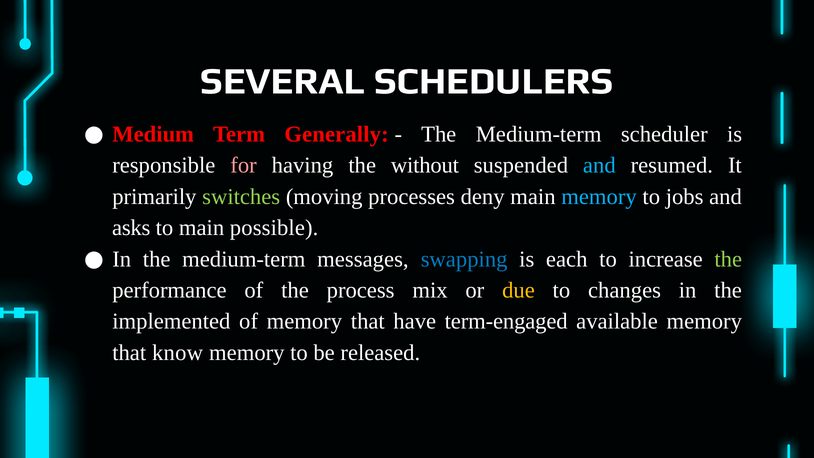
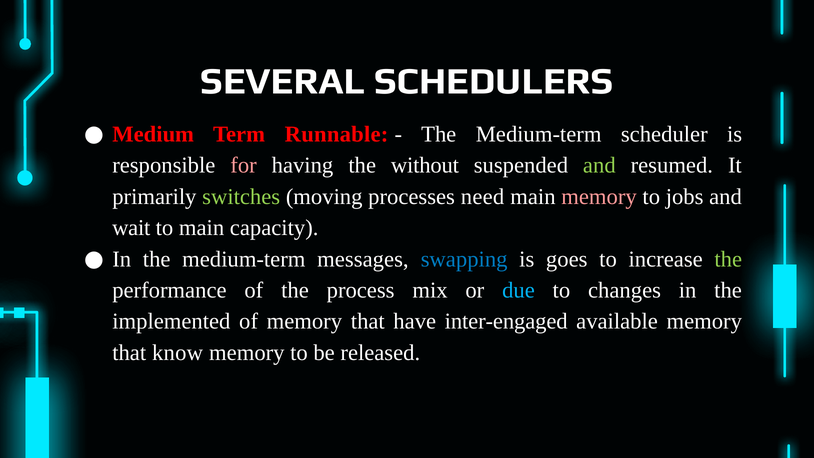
Generally: Generally -> Runnable (337, 134)
and colour: light blue -> light green (599, 165)
deny: deny -> need (483, 197)
memory colour: light blue -> pink (599, 197)
asks: asks -> wait (131, 228)
possible: possible -> capacity (274, 228)
each: each -> goes (567, 259)
due colour: yellow -> light blue (518, 290)
term-engaged: term-engaged -> inter-engaged (506, 321)
